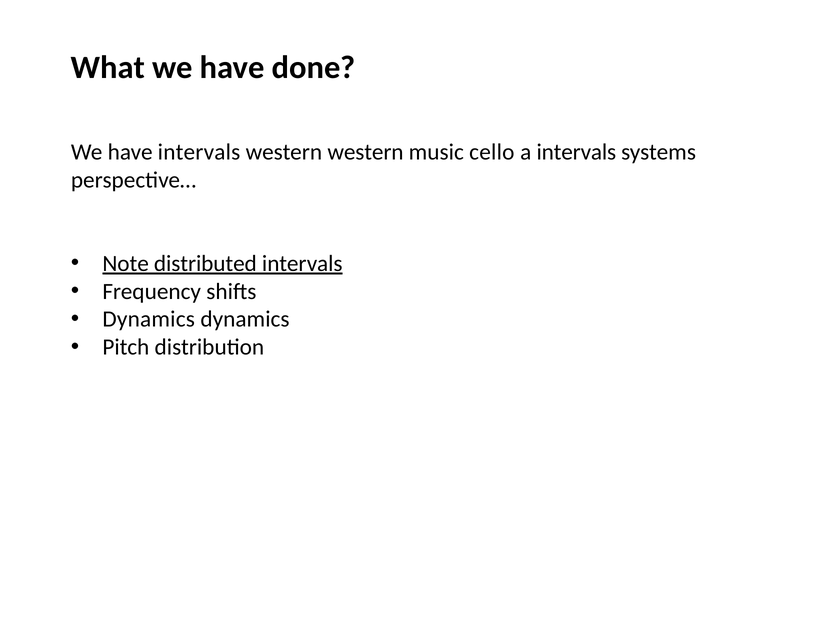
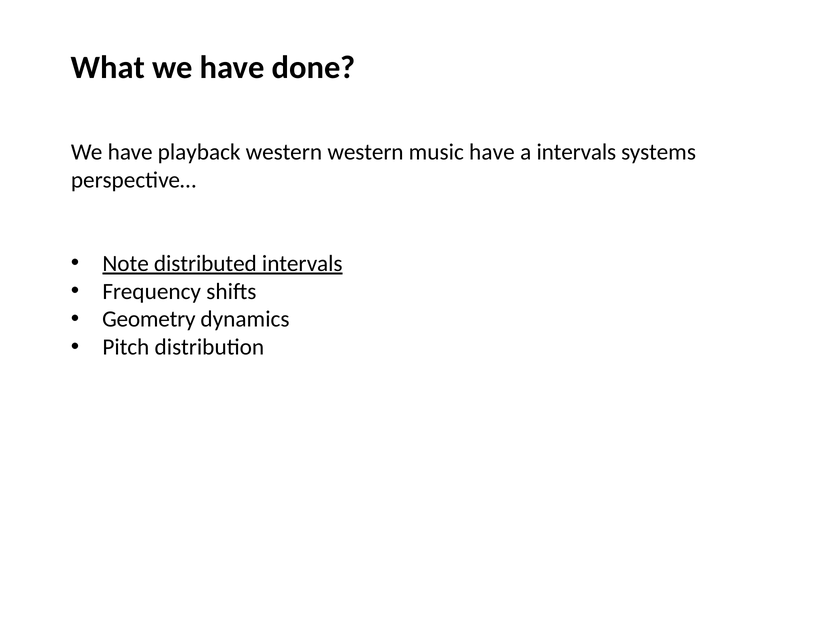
have intervals: intervals -> playback (199, 152)
music cello: cello -> have (492, 152)
Dynamics: Dynamics -> Geometry (149, 320)
